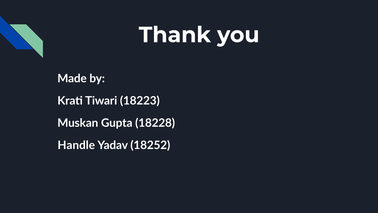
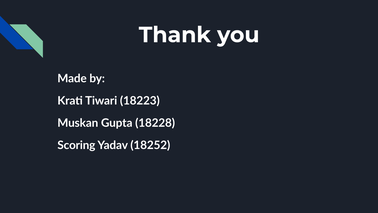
Handle: Handle -> Scoring (76, 145)
